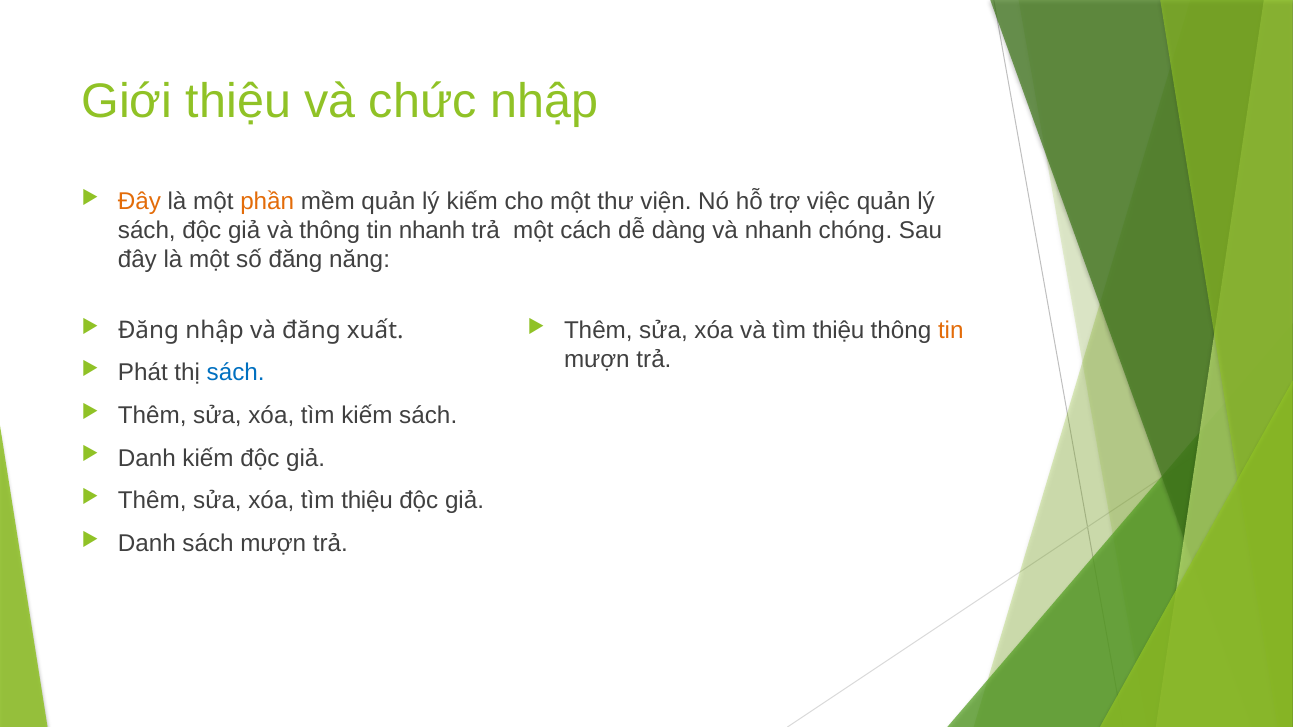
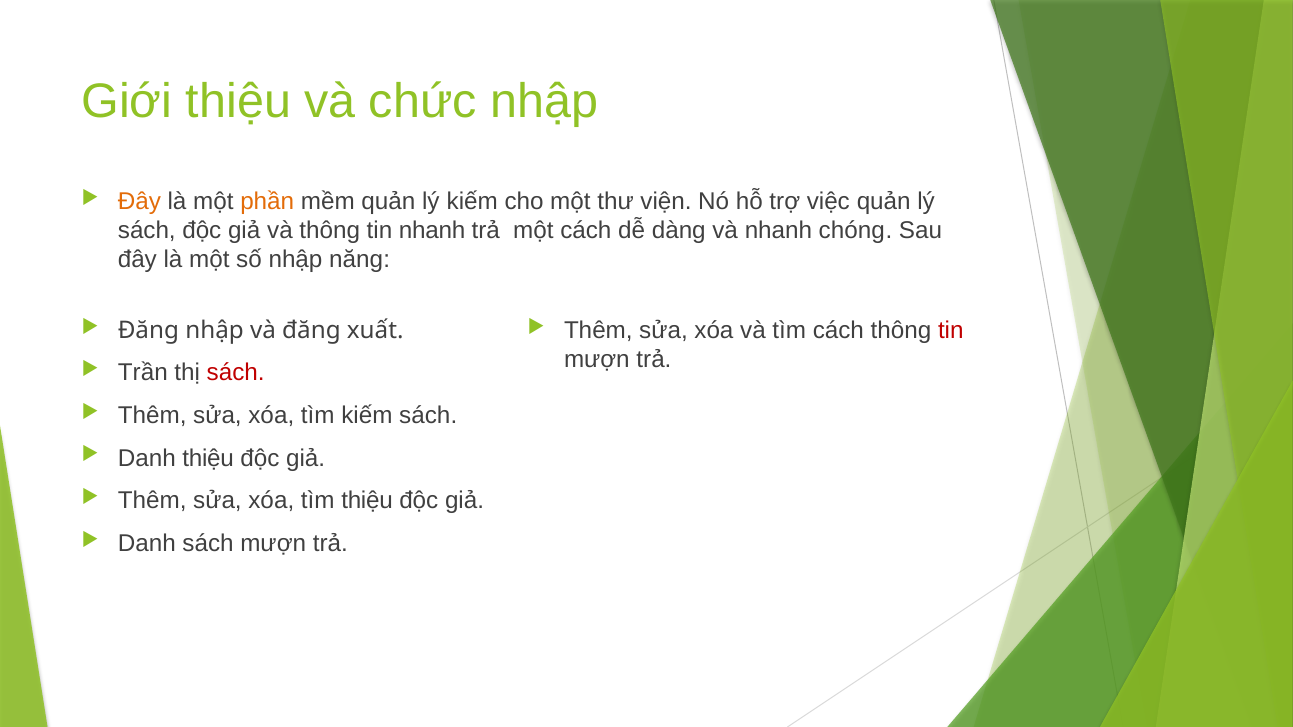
số đăng: đăng -> nhập (295, 260)
và tìm thiệu: thiệu -> cách (838, 331)
tin colour: orange -> red (951, 331)
Phát: Phát -> Trần (143, 373)
sách colour: blue -> red (236, 373)
Danh kiếm: kiếm -> thiệu (208, 458)
